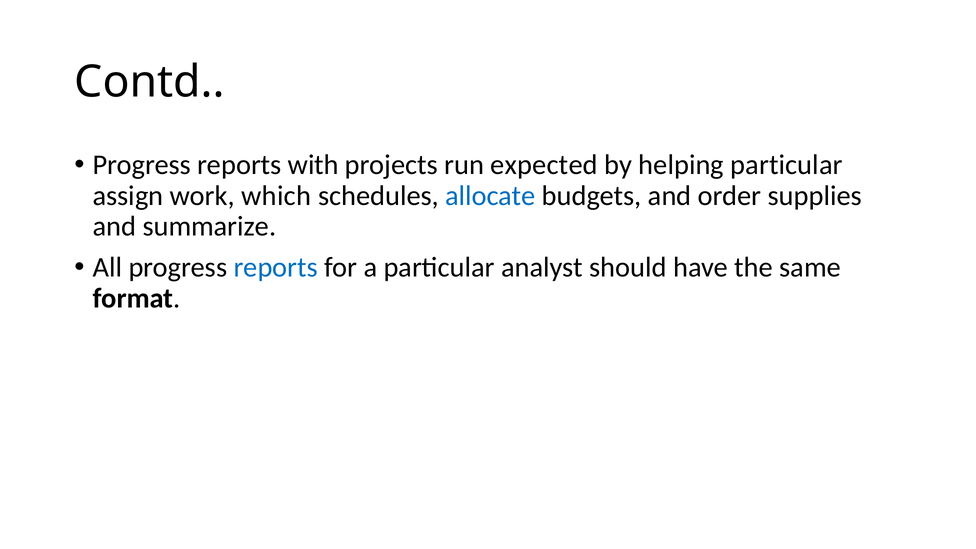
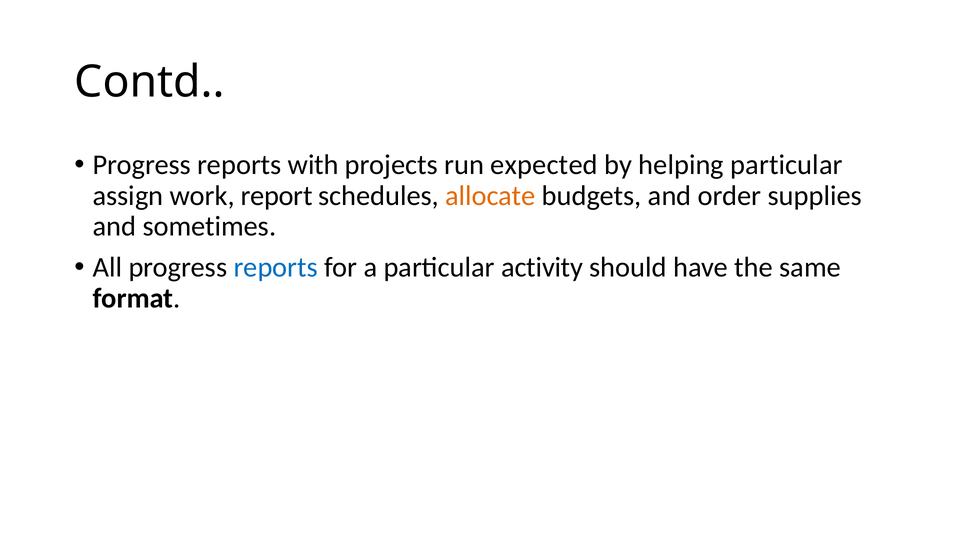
which: which -> report (277, 196)
allocate colour: blue -> orange (490, 196)
summarize: summarize -> sometimes (209, 227)
analyst: analyst -> activity (542, 267)
